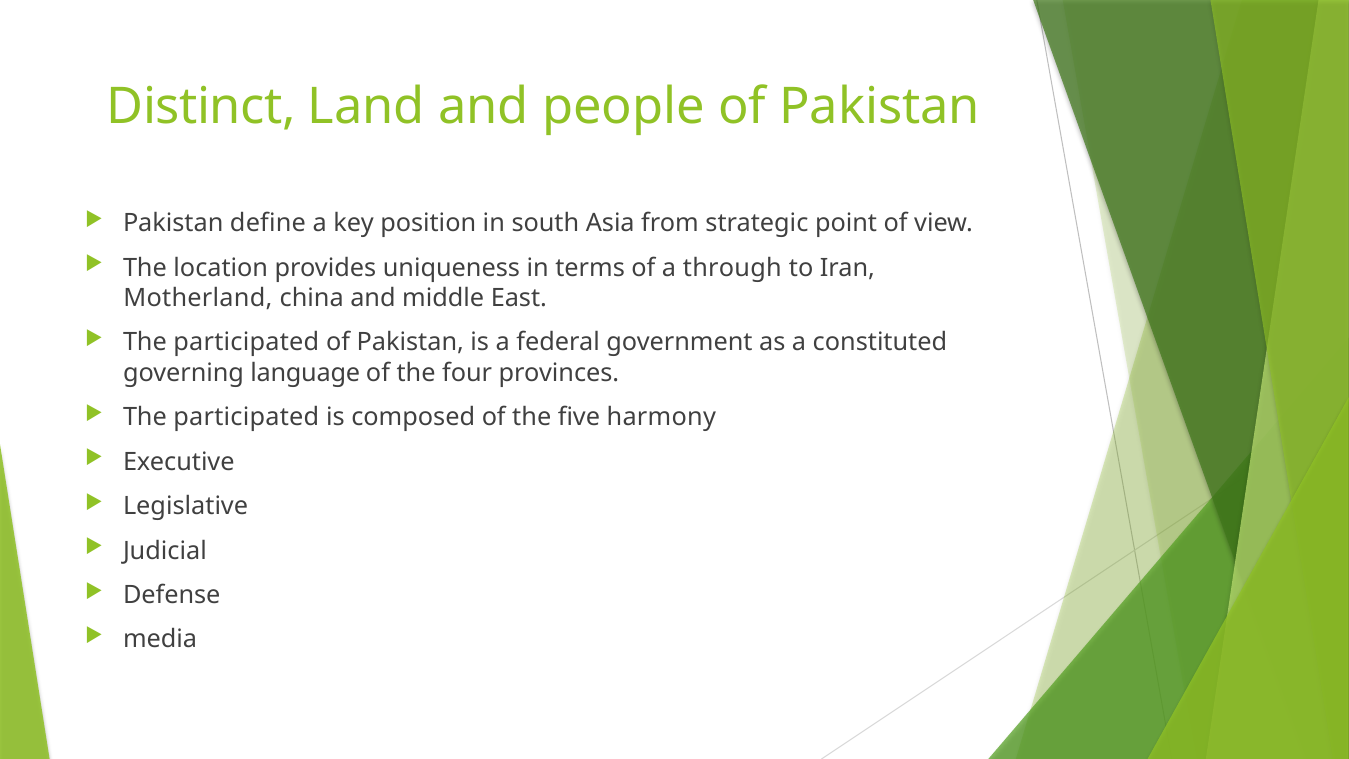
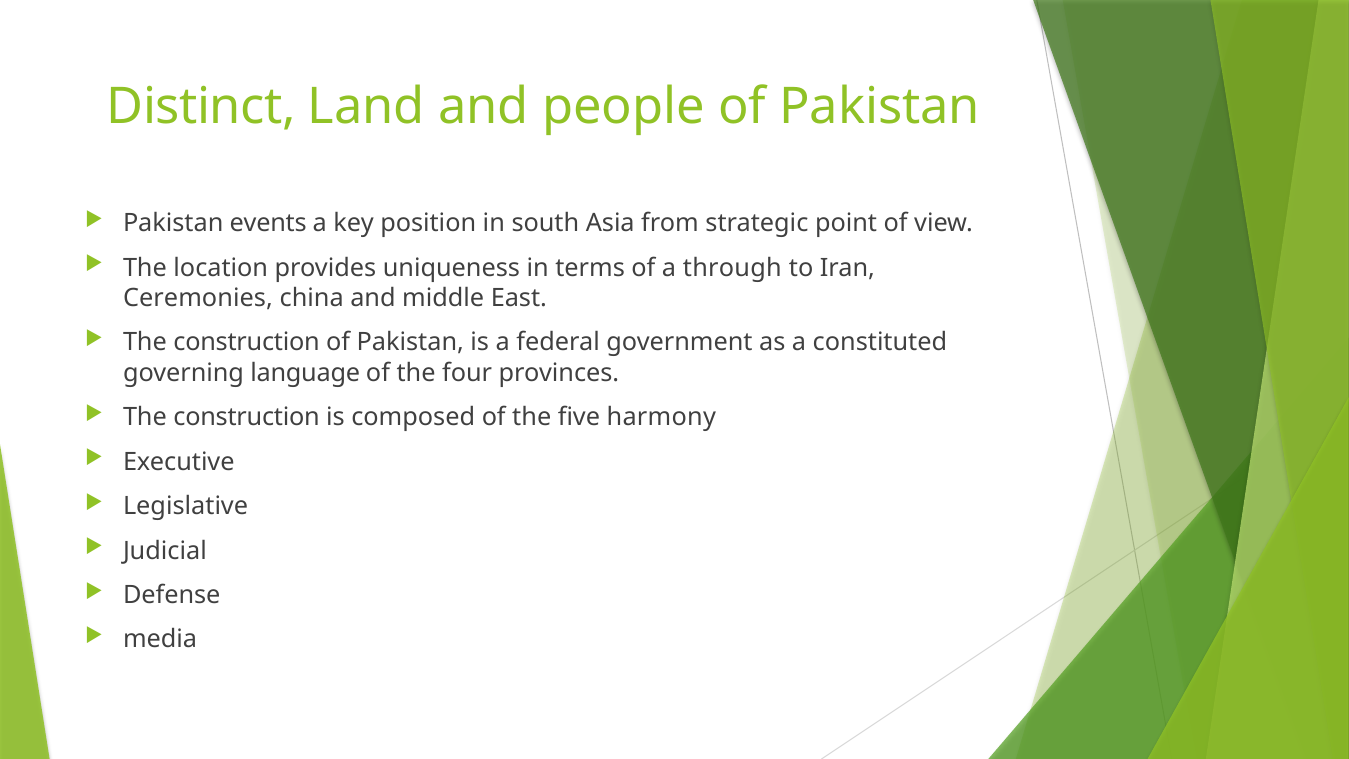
define: define -> events (268, 223)
Motherland: Motherland -> Ceremonies (198, 298)
participated: participated -> construction (247, 343)
participated: participated -> construction (247, 417)
